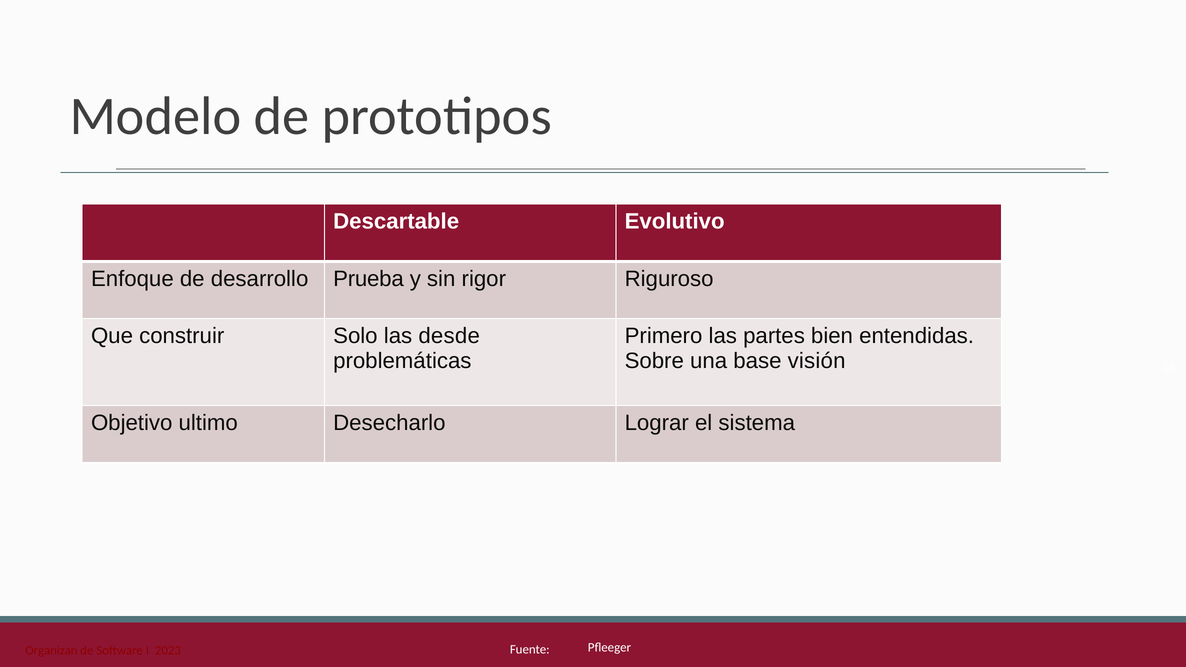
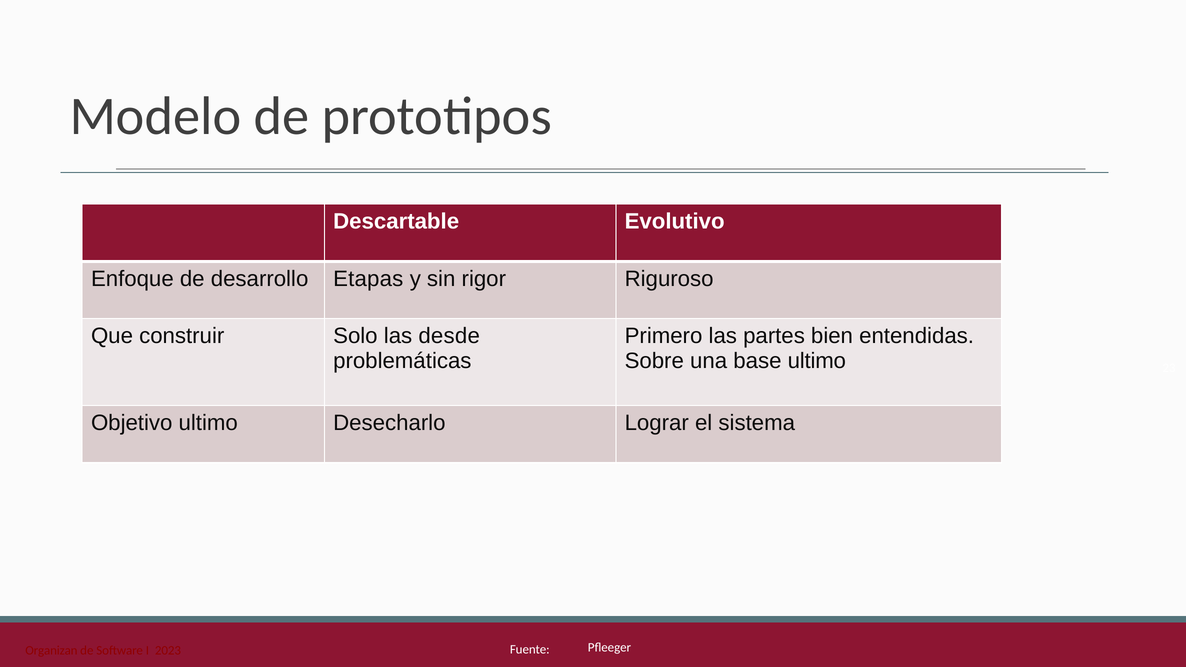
Prueba: Prueba -> Etapas (368, 279)
base visión: visión -> ultimo (817, 361)
